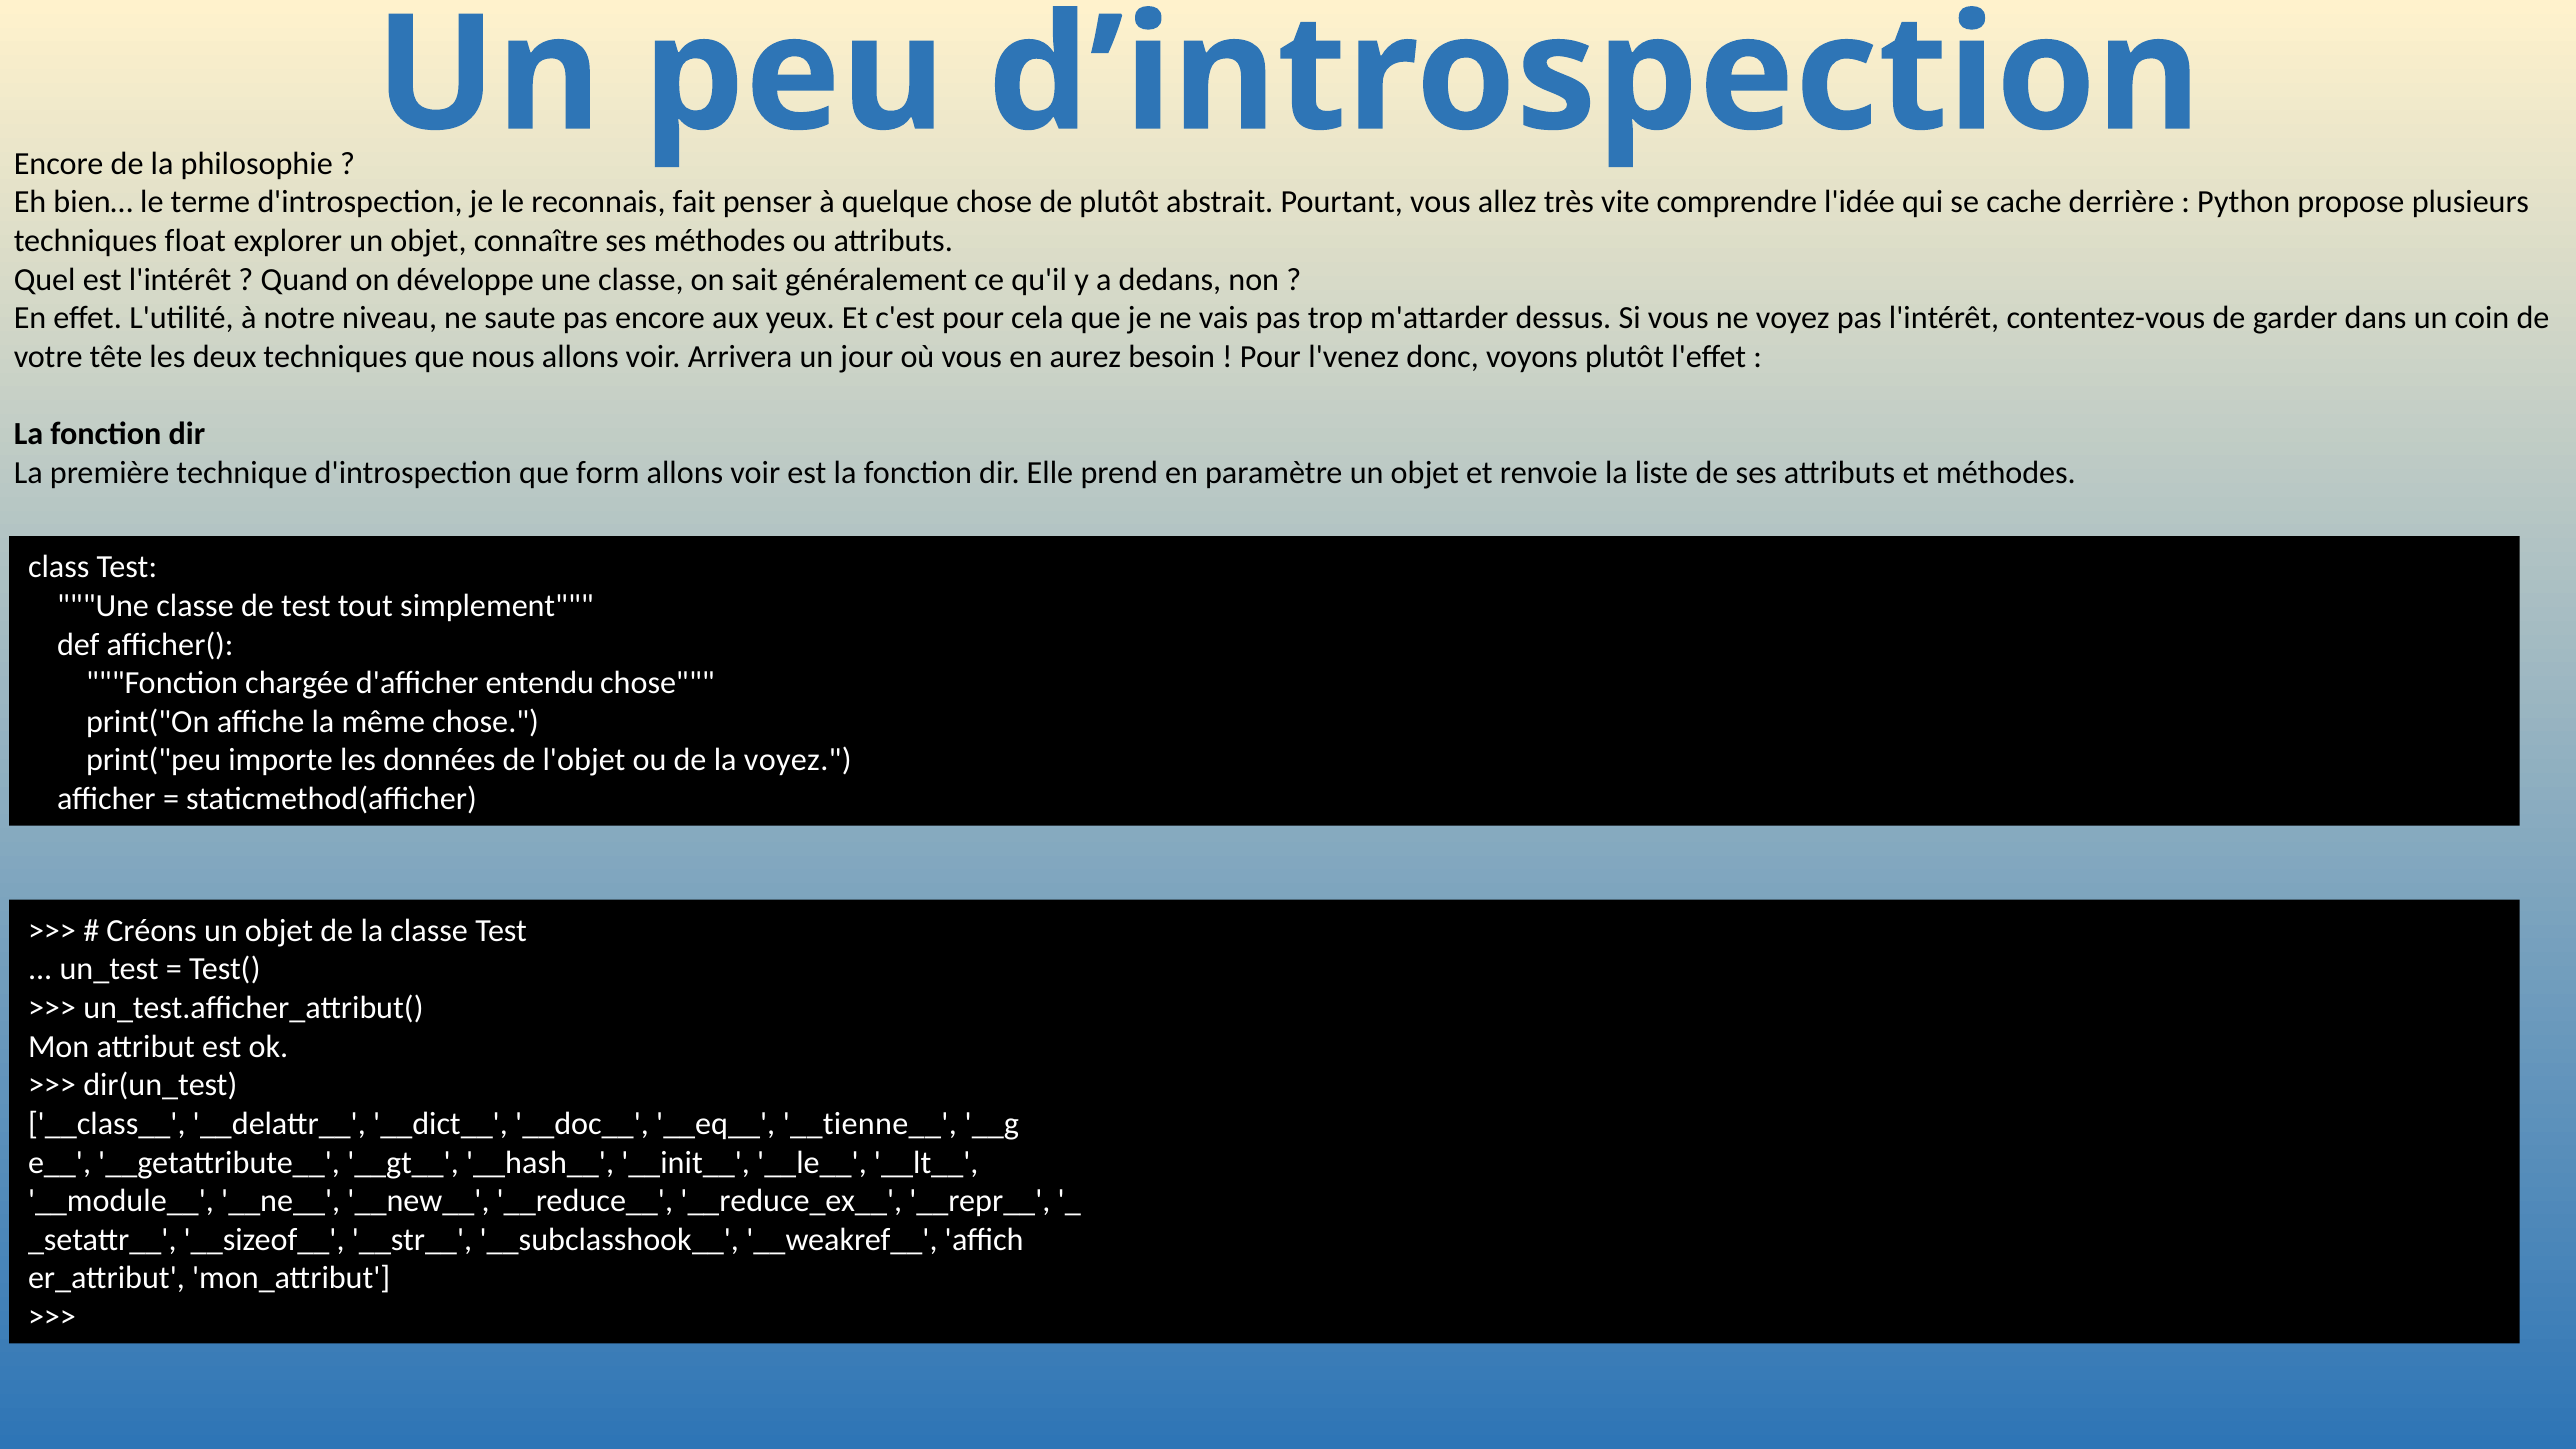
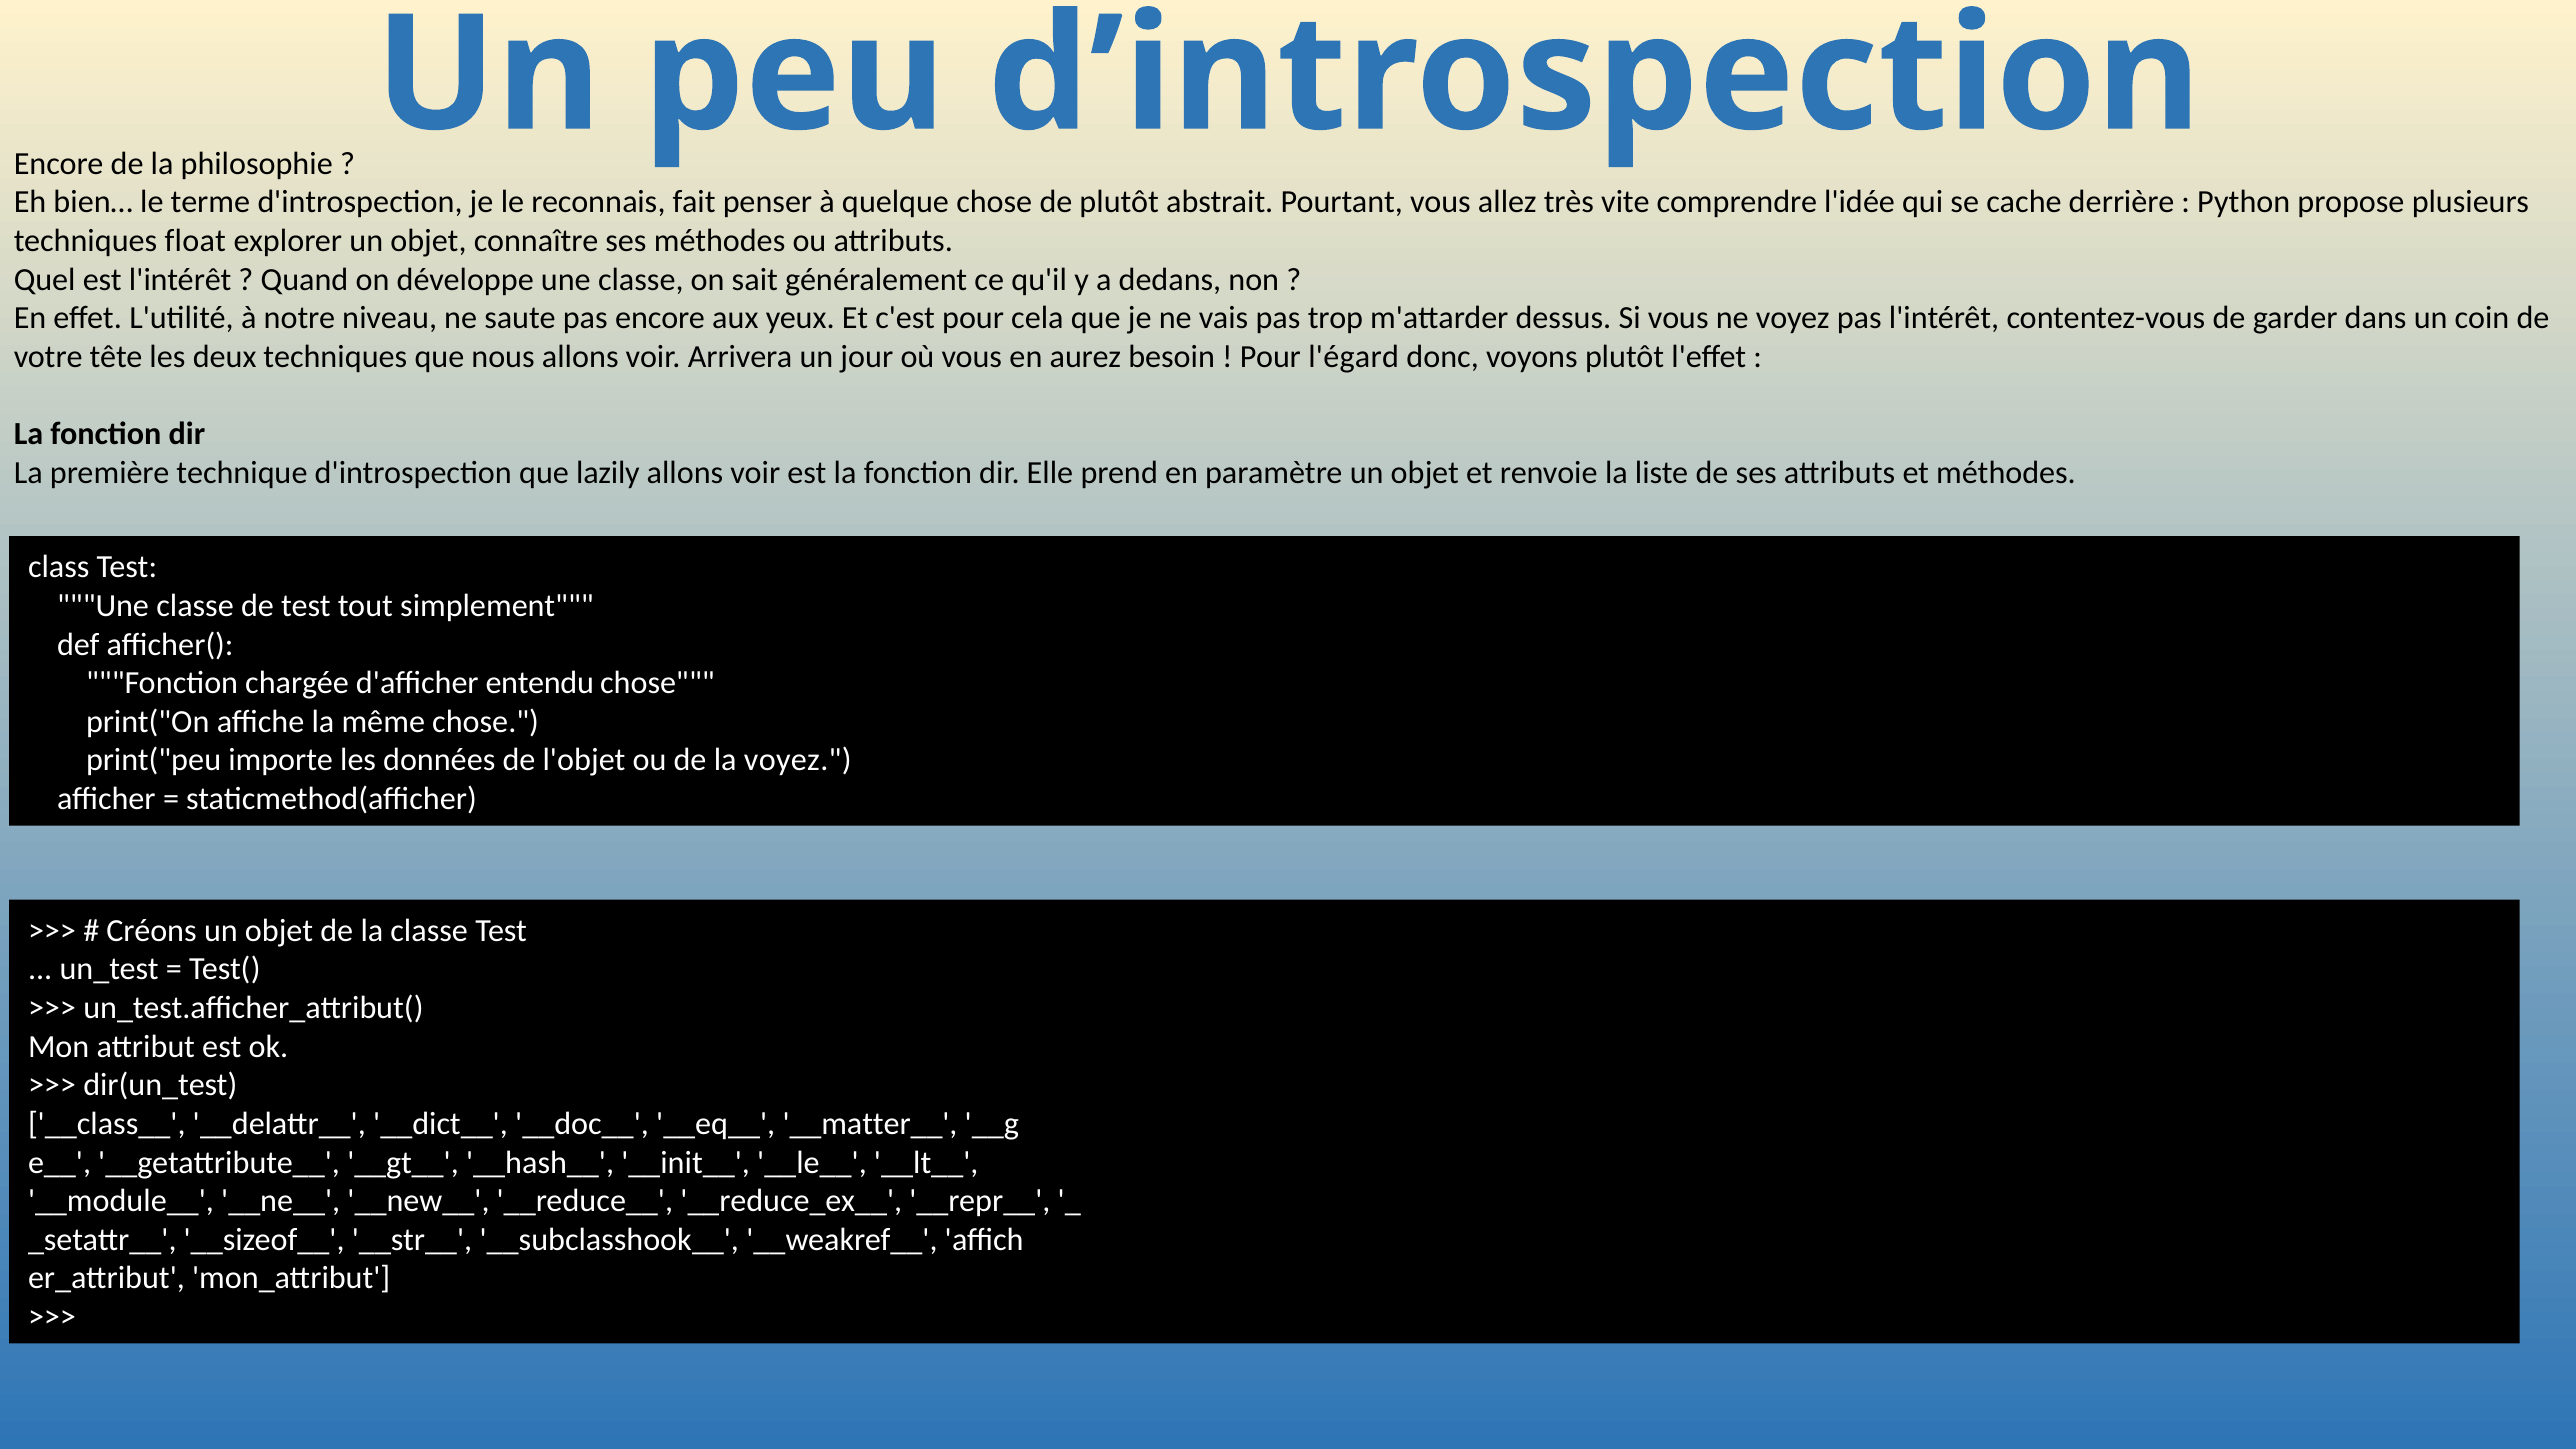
l'venez: l'venez -> l'égard (1354, 357)
form: form -> lazily (608, 473)
__tienne__: __tienne__ -> __matter__ (870, 1124)
